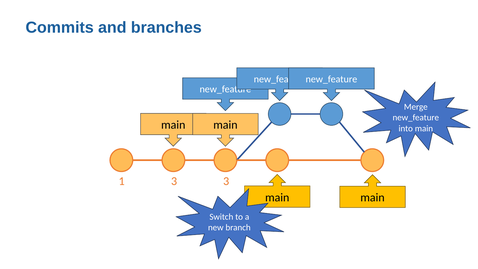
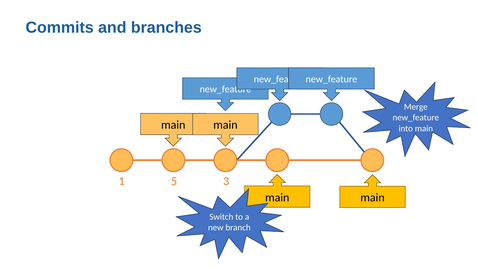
1 3: 3 -> 5 (174, 181)
